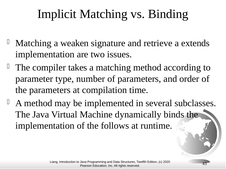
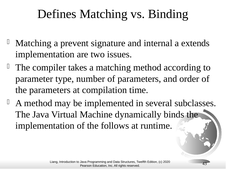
Implicit: Implicit -> Defines (57, 14)
weaken: weaken -> prevent (74, 43)
retrieve: retrieve -> internal (158, 43)
